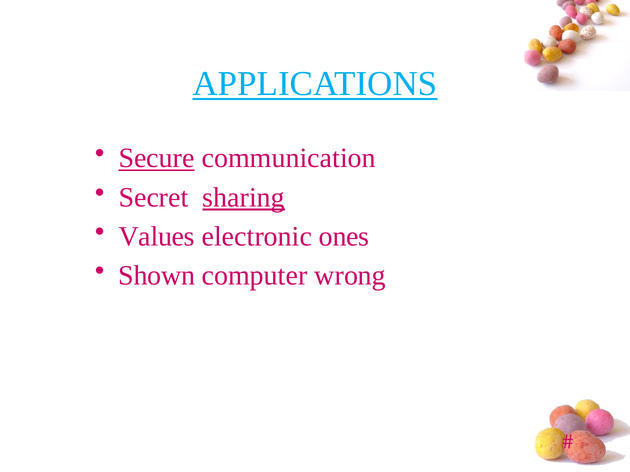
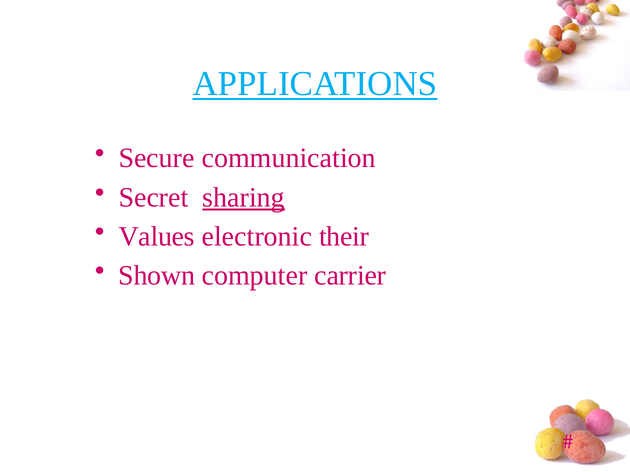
Secure underline: present -> none (157, 158)
ones: ones -> their (344, 237)
wrong: wrong -> carrier (350, 276)
